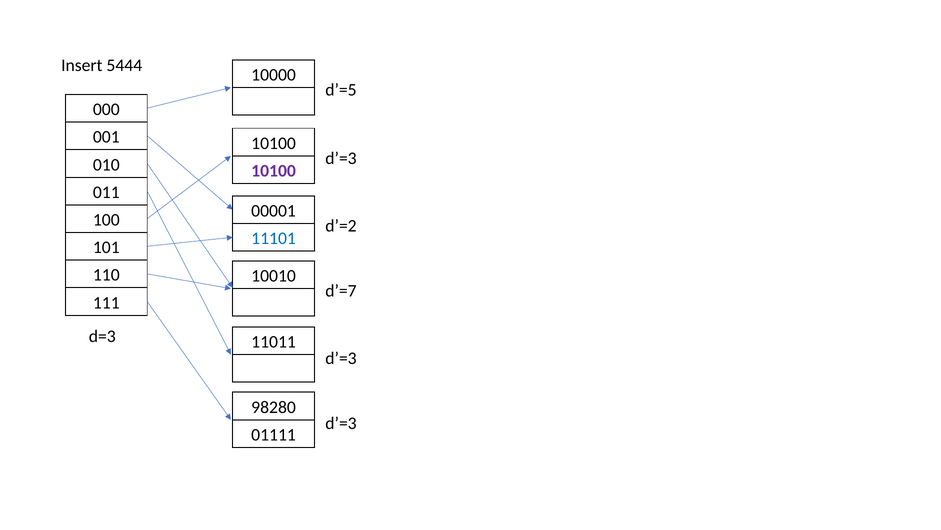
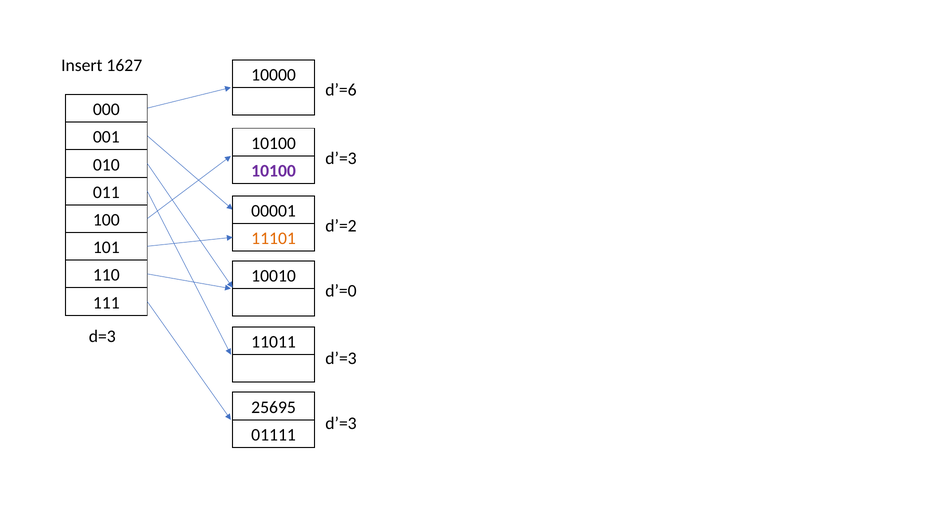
5444: 5444 -> 1627 (124, 65)
d’=5: d’=5 -> d’=6 (341, 90)
11101 colour: blue -> orange (274, 238)
d’=7: d’=7 -> d’=0 (341, 290)
98280: 98280 -> 25695 (274, 407)
